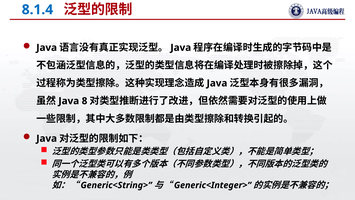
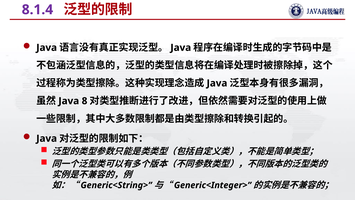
8.1.4 colour: blue -> purple (37, 10)
